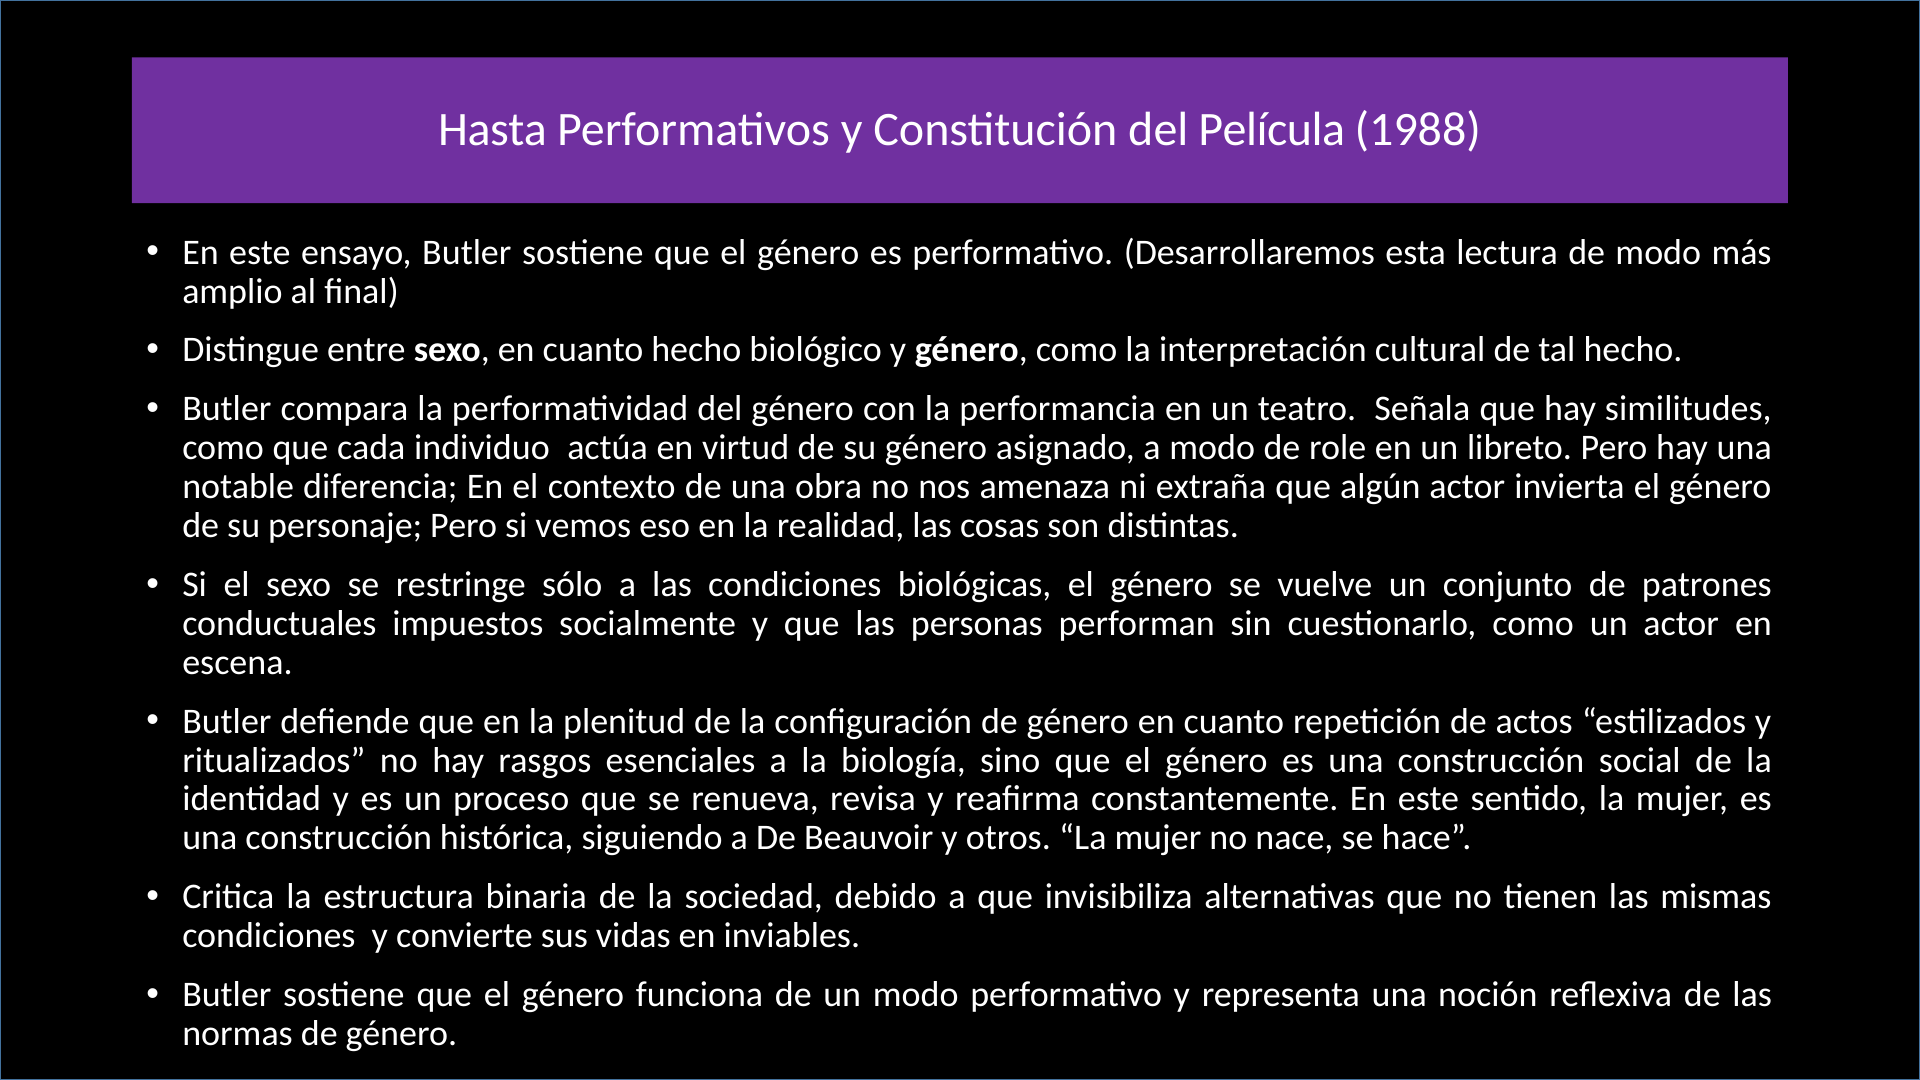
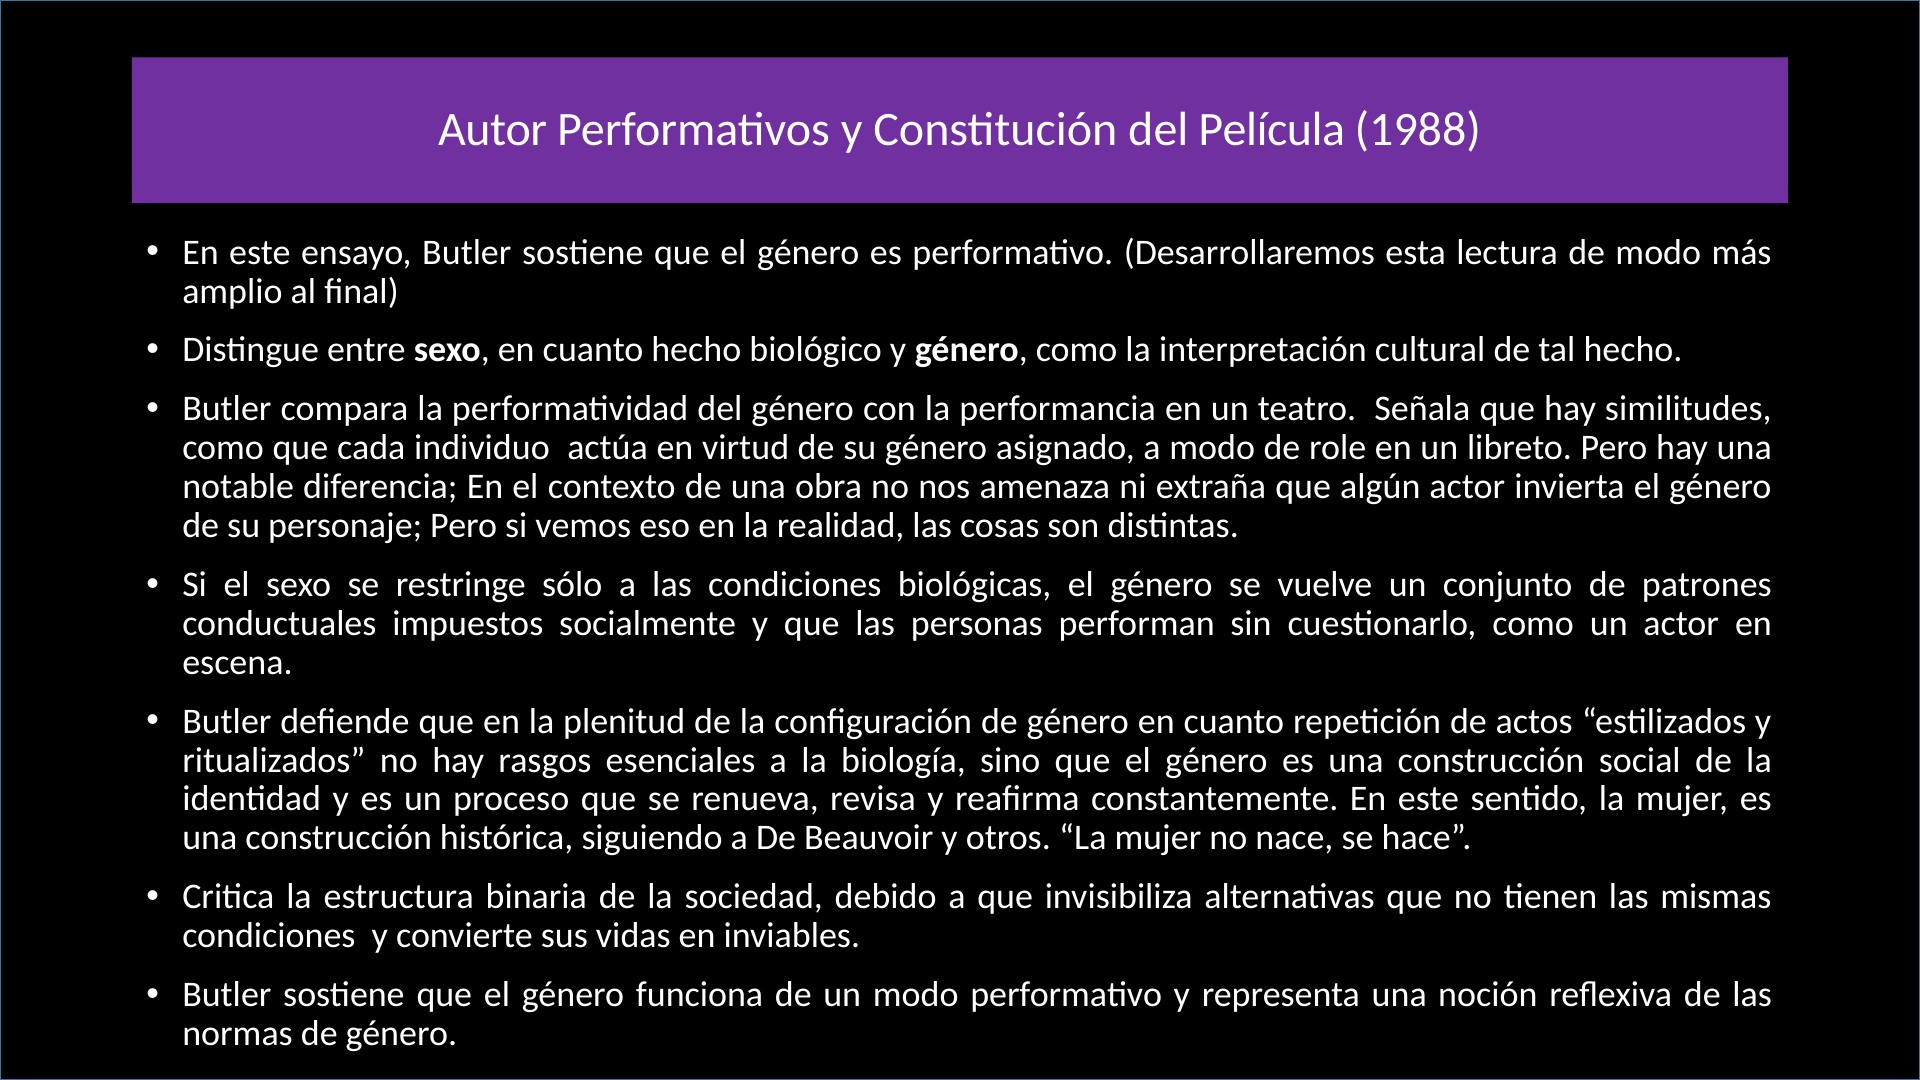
Hasta: Hasta -> Autor (493, 130)
